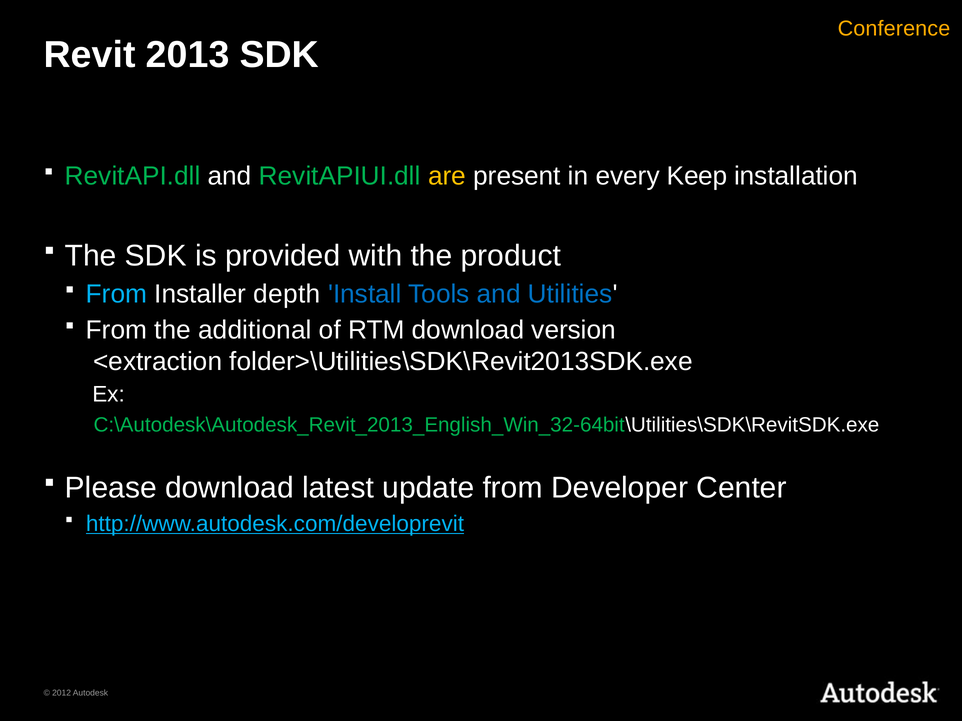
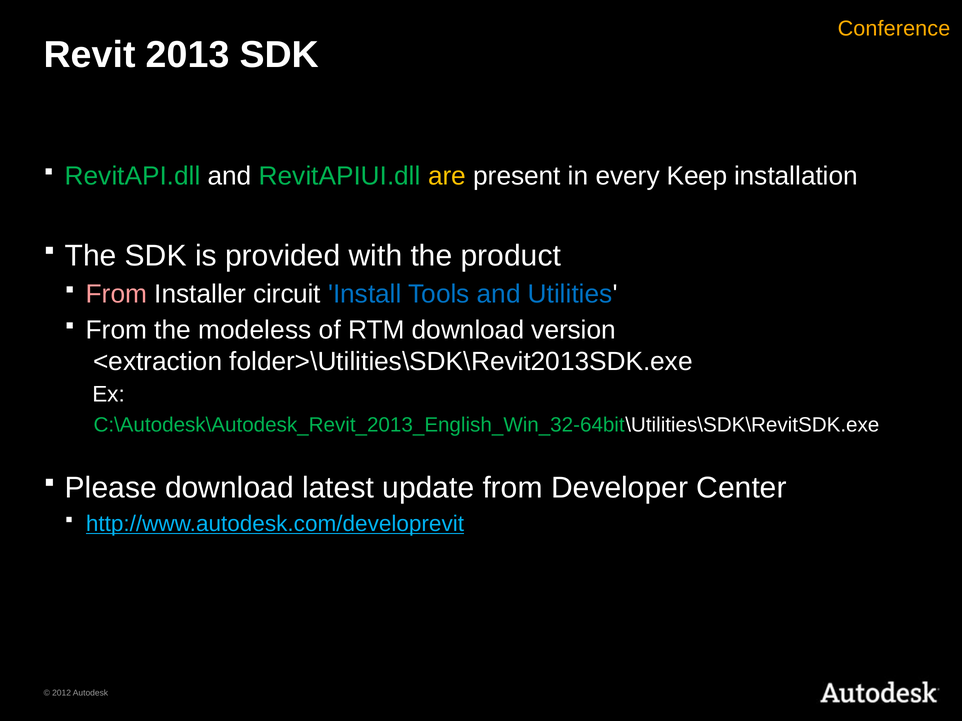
From colour: light blue -> pink (117, 294)
depth: depth -> circuit (287, 294)
additional: additional -> modeless (255, 330)
